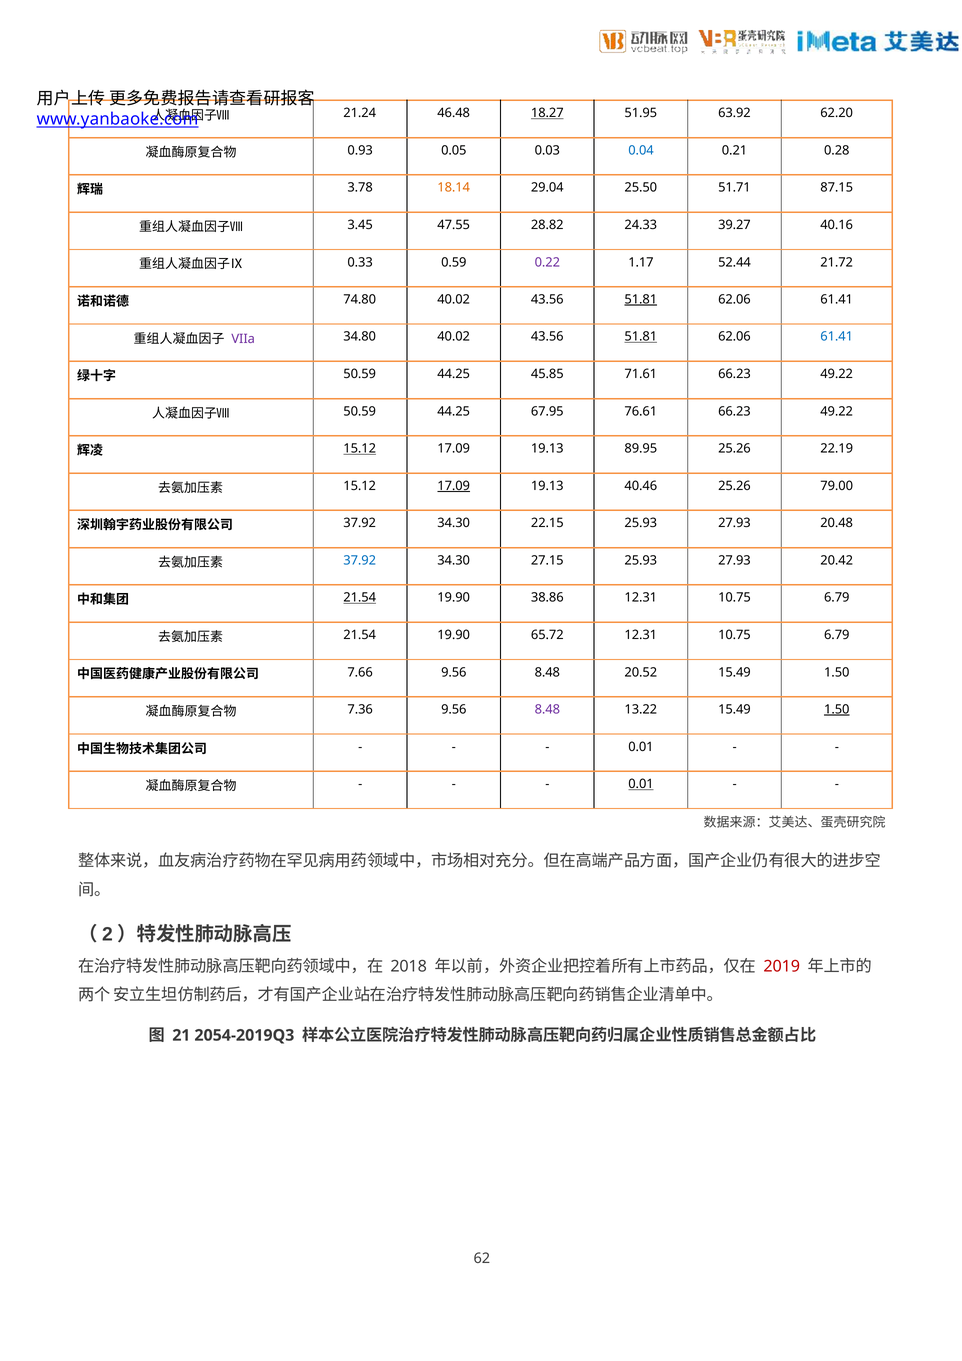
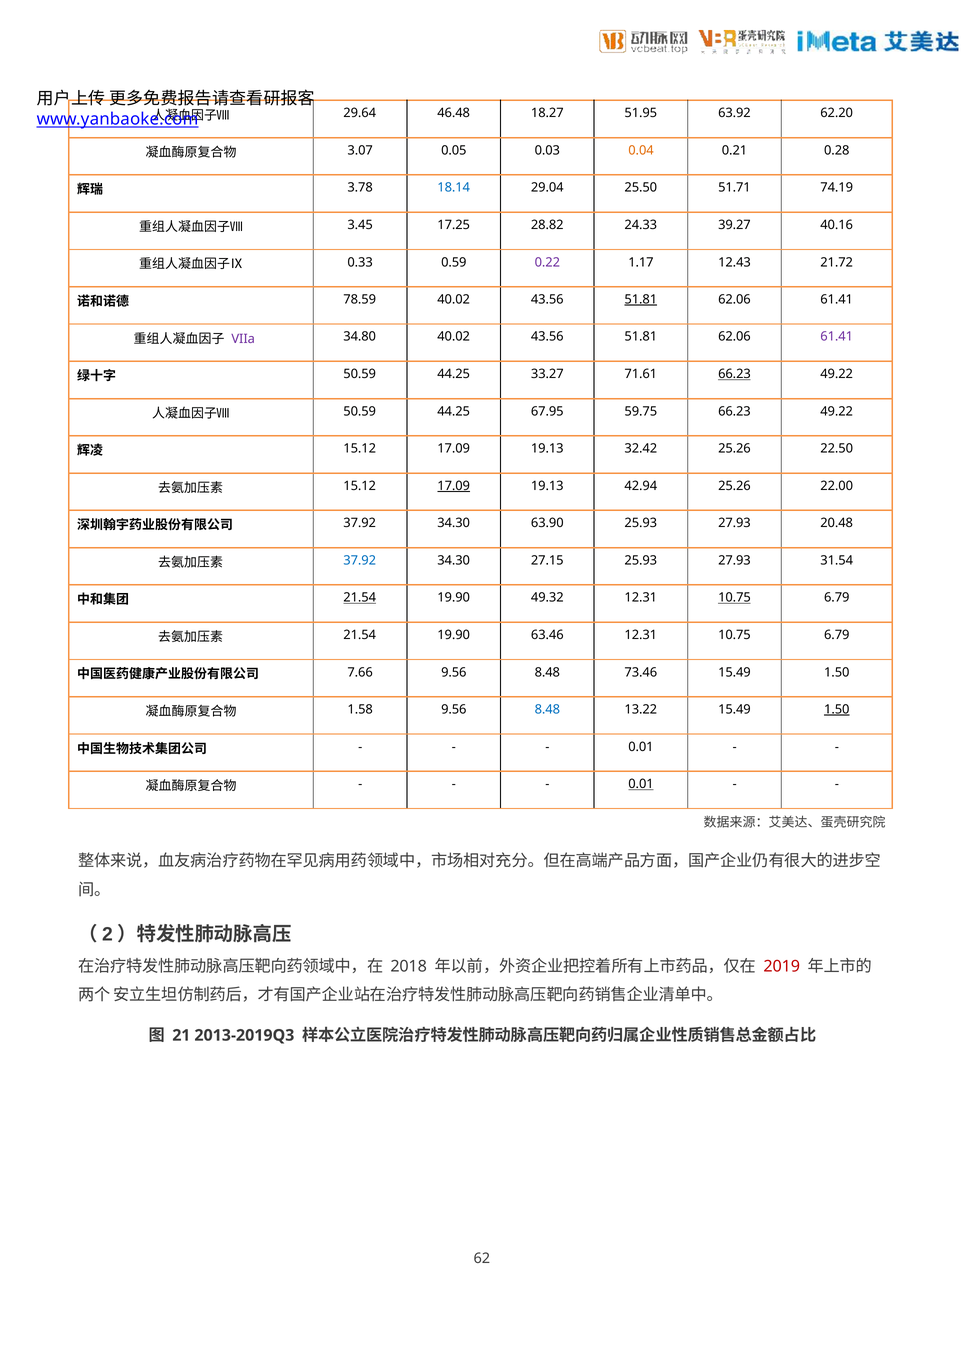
21.24: 21.24 -> 29.64 (360, 113)
18.27 underline: present -> none (547, 113)
0.93: 0.93 -> 3.07 (360, 150)
0.04 colour: blue -> orange (641, 150)
18.14 colour: orange -> blue (454, 188)
87.15: 87.15 -> 74.19 (837, 188)
47.55: 47.55 -> 17.25 (454, 225)
52.44: 52.44 -> 12.43 (734, 262)
74.80: 74.80 -> 78.59 (360, 300)
51.81 underline: present -> none (641, 337)
61.41 colour: blue -> purple (837, 337)
45.85: 45.85 -> 33.27 (547, 374)
66.23 underline: none -> present (734, 374)
76.61: 76.61 -> 59.75 (641, 411)
15.12 underline: present -> none (360, 449)
89.95: 89.95 -> 32.42 (641, 449)
22.19: 22.19 -> 22.50 (837, 449)
40.46: 40.46 -> 42.94 (641, 486)
79.00: 79.00 -> 22.00 (837, 486)
22.15: 22.15 -> 63.90 (547, 523)
20.42: 20.42 -> 31.54 (837, 561)
38.86: 38.86 -> 49.32 (547, 598)
10.75 underline: none -> present (734, 598)
65.72: 65.72 -> 63.46 (547, 635)
20.52: 20.52 -> 73.46 (641, 672)
7.36: 7.36 -> 1.58 (360, 710)
8.48 colour: purple -> blue (547, 710)
2054-2019Q3: 2054-2019Q3 -> 2013-2019Q3 (244, 1036)
